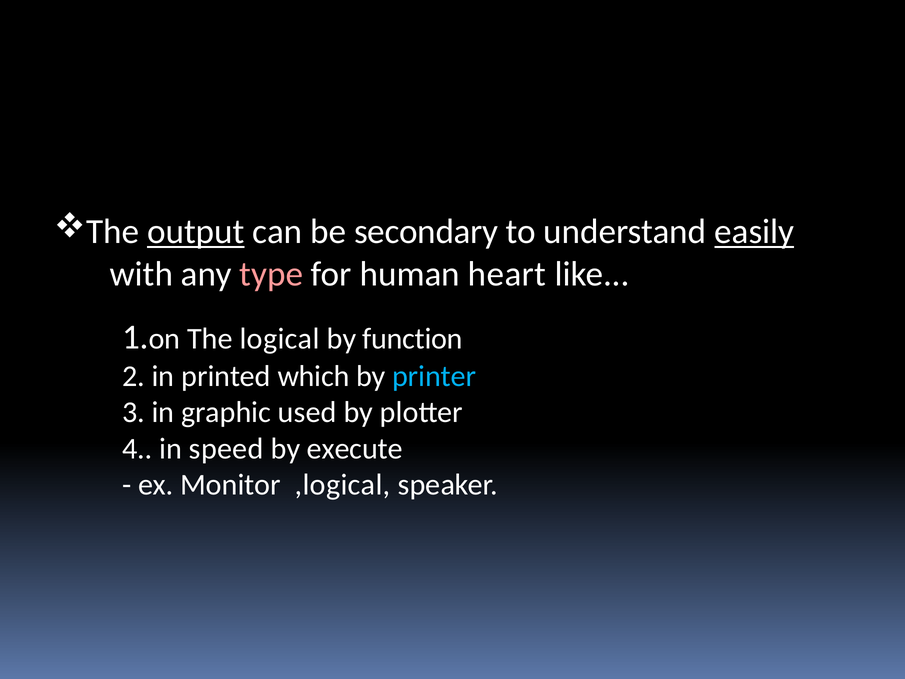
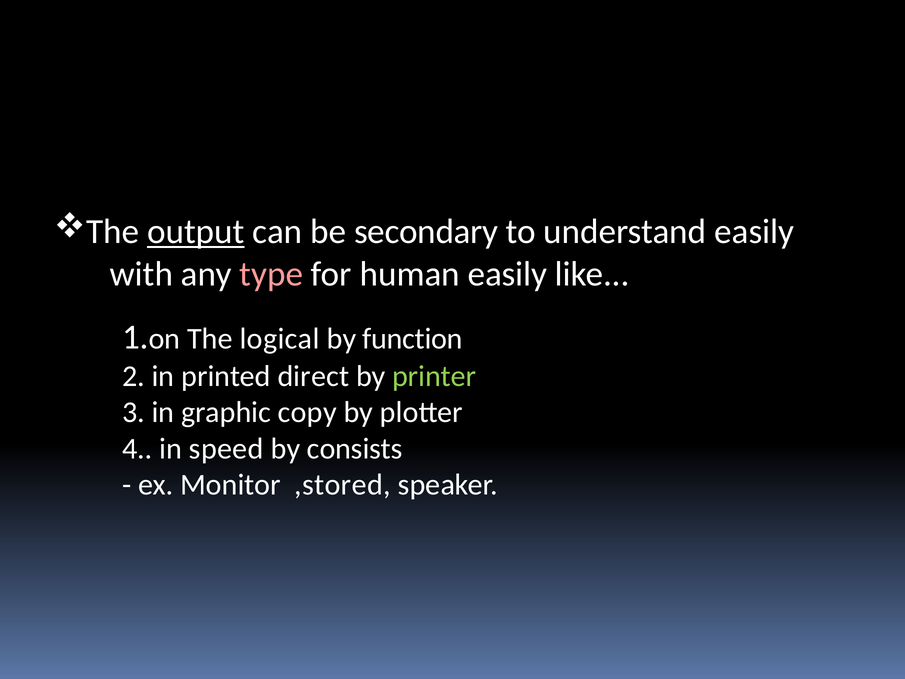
easily underline: present -> none (754, 232)
human heart: heart -> easily (507, 274)
which: which -> direct (313, 376)
printer colour: light blue -> light green (434, 376)
used: used -> copy (307, 412)
execute: execute -> consists (355, 448)
,logical: ,logical -> ,stored (343, 485)
